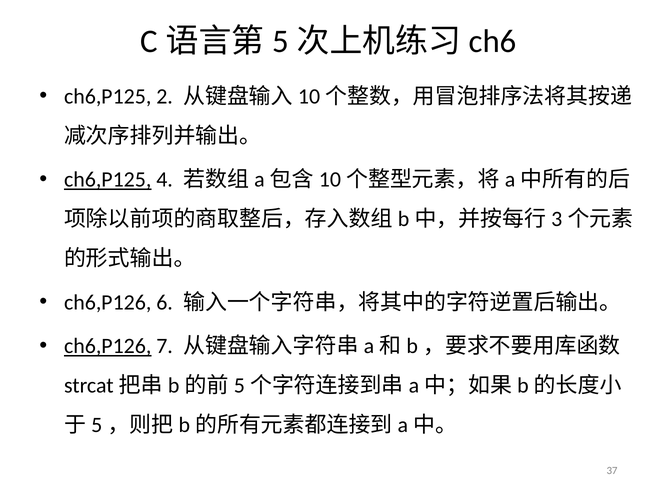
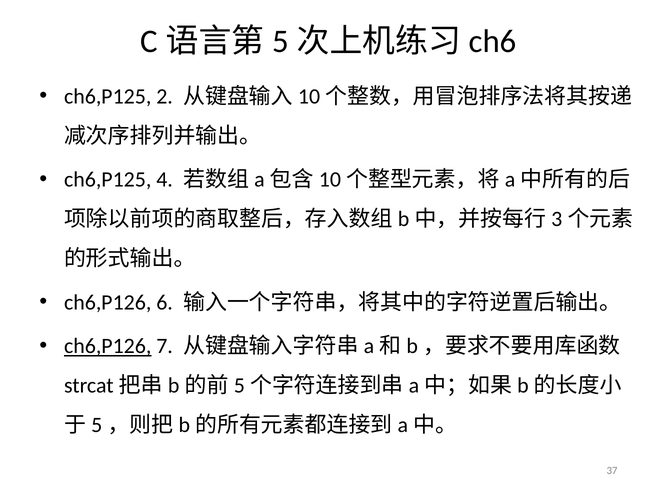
ch6,P125 underline: present -> none (108, 180)
